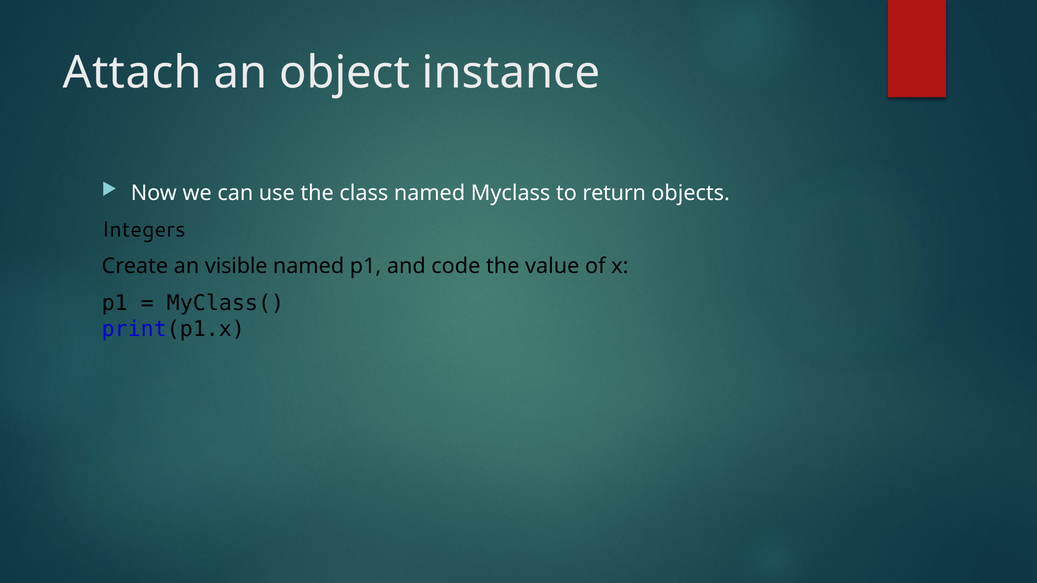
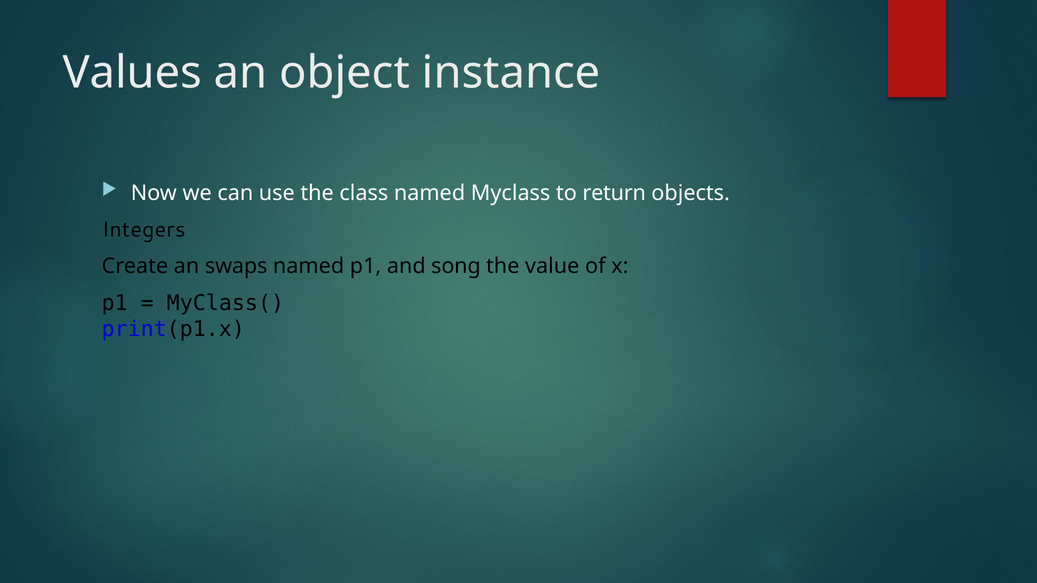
Attach: Attach -> Values (132, 73)
visible: visible -> swaps (236, 266)
code: code -> song (456, 266)
